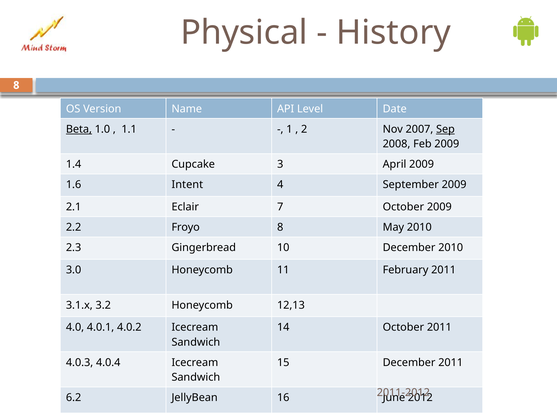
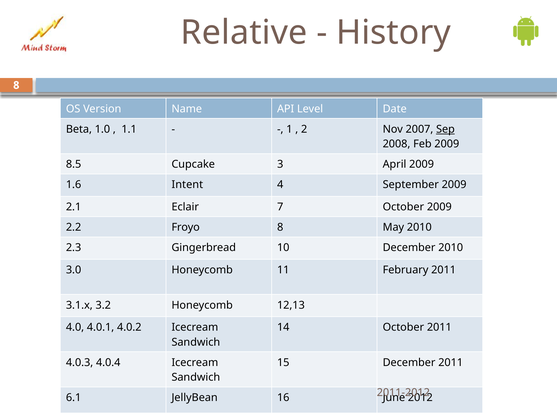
Physical: Physical -> Relative (244, 33)
Beta underline: present -> none (79, 129)
1.4: 1.4 -> 8.5 (74, 164)
6.2: 6.2 -> 6.1 (74, 397)
